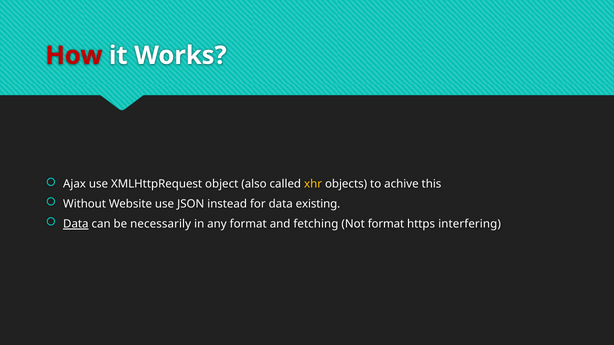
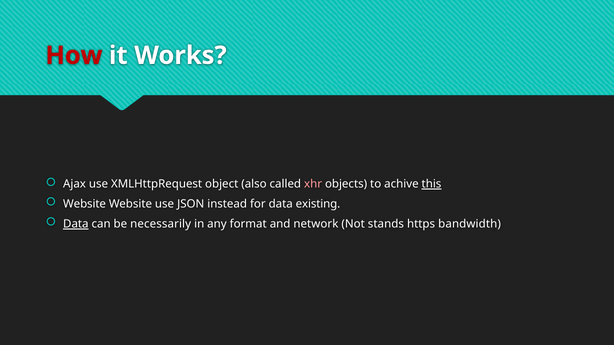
xhr colour: yellow -> pink (313, 184)
this underline: none -> present (431, 184)
Without: Without -> Website (85, 204)
fetching: fetching -> network (316, 224)
Not format: format -> stands (386, 224)
interfering: interfering -> bandwidth (470, 224)
